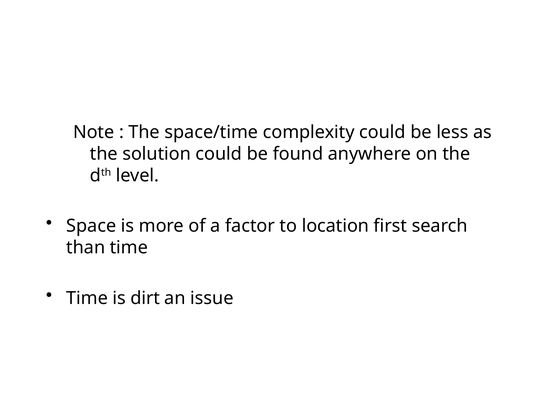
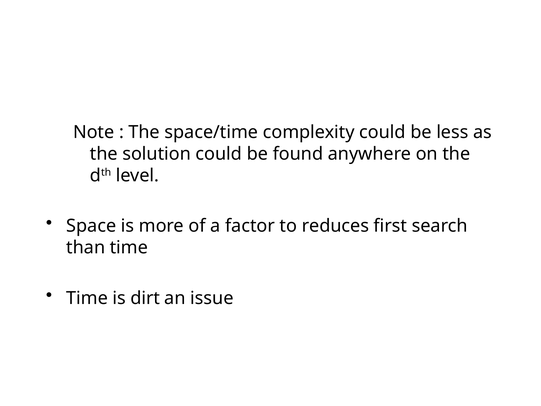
location: location -> reduces (335, 226)
